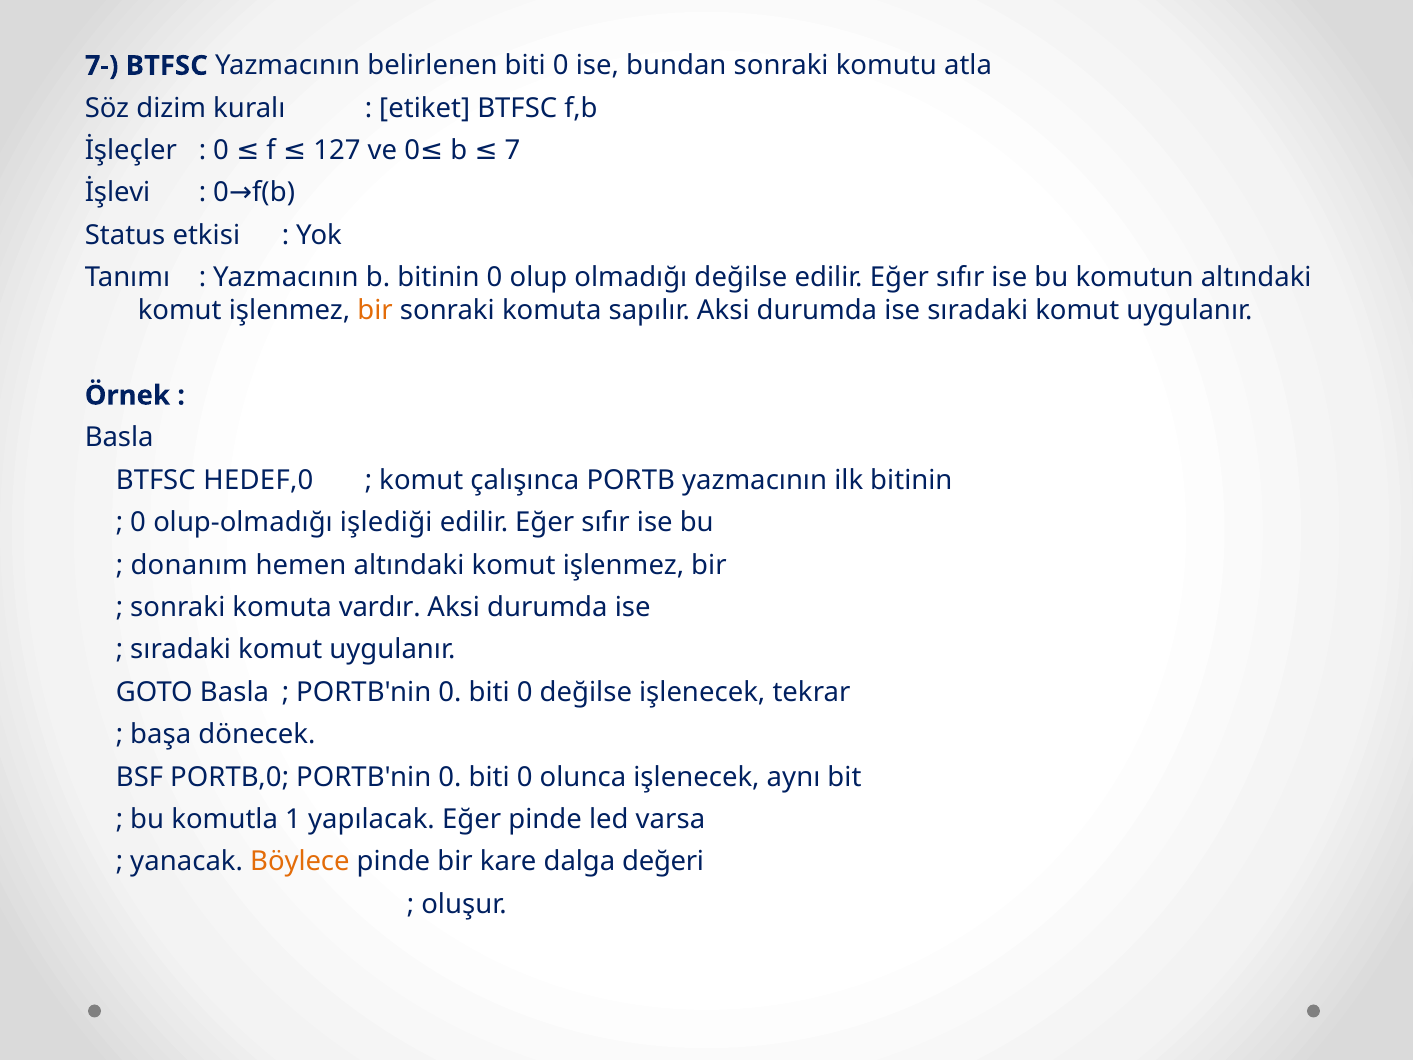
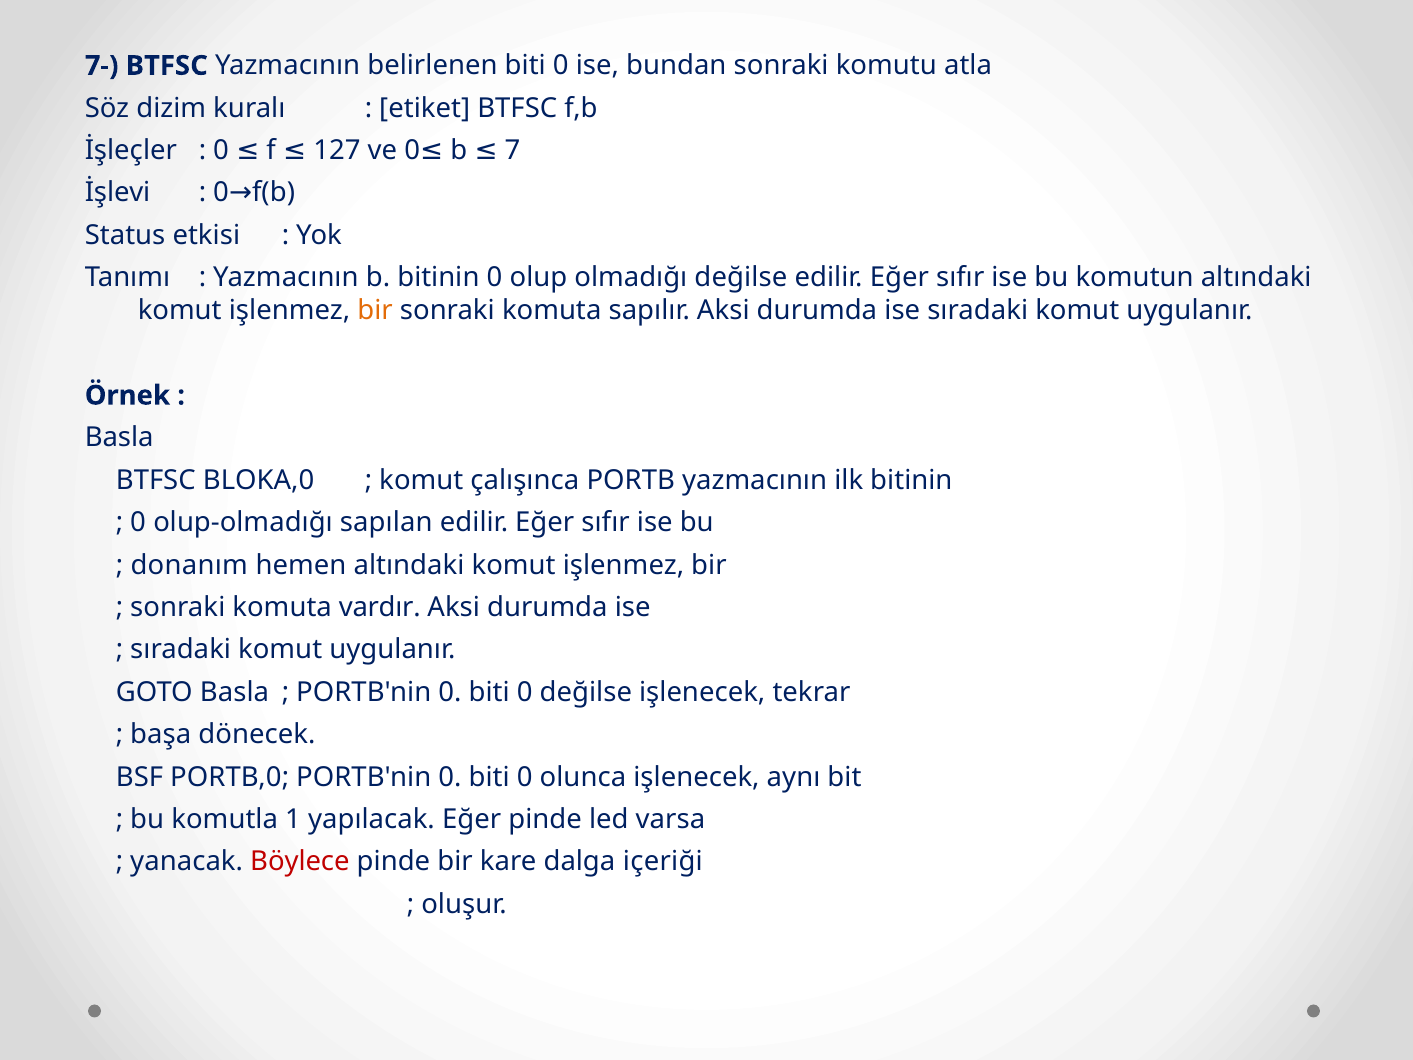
HEDEF,0: HEDEF,0 -> BLOKA,0 (259, 480)
işlediği: işlediği -> sapılan (386, 523)
Böylece colour: orange -> red (300, 862)
değeri: değeri -> içeriği (663, 862)
